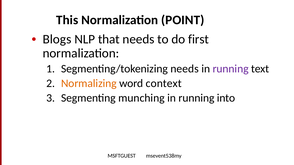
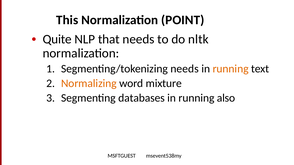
Blogs: Blogs -> Quite (57, 39)
first: first -> nltk (198, 39)
running colour: purple -> orange (231, 69)
context: context -> mixture (164, 84)
munching: munching -> databases (142, 98)
into: into -> also (226, 98)
